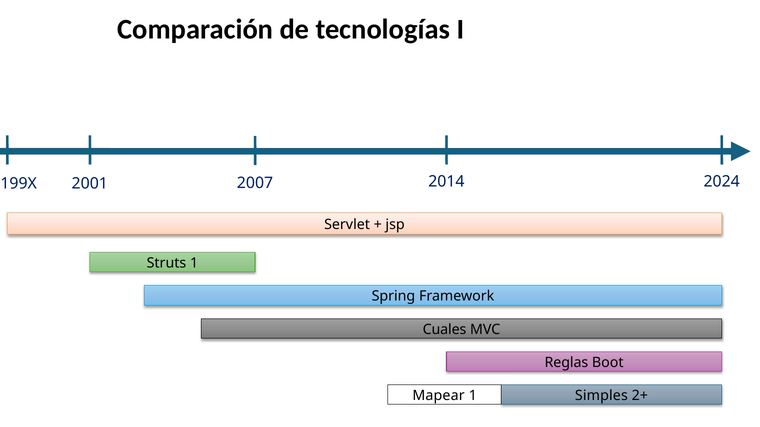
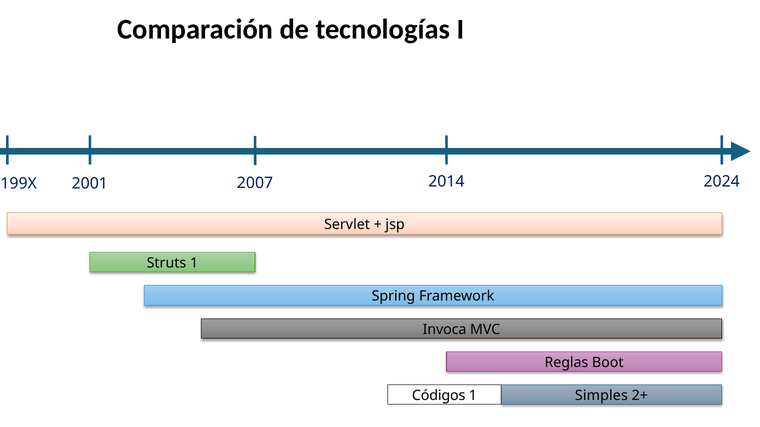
Cuales: Cuales -> Invoca (445, 330)
Mapear: Mapear -> Códigos (439, 396)
